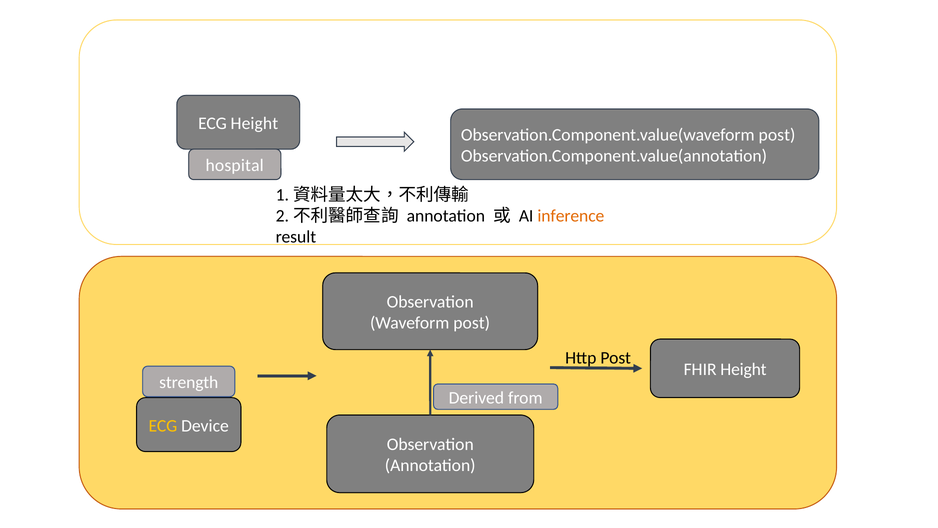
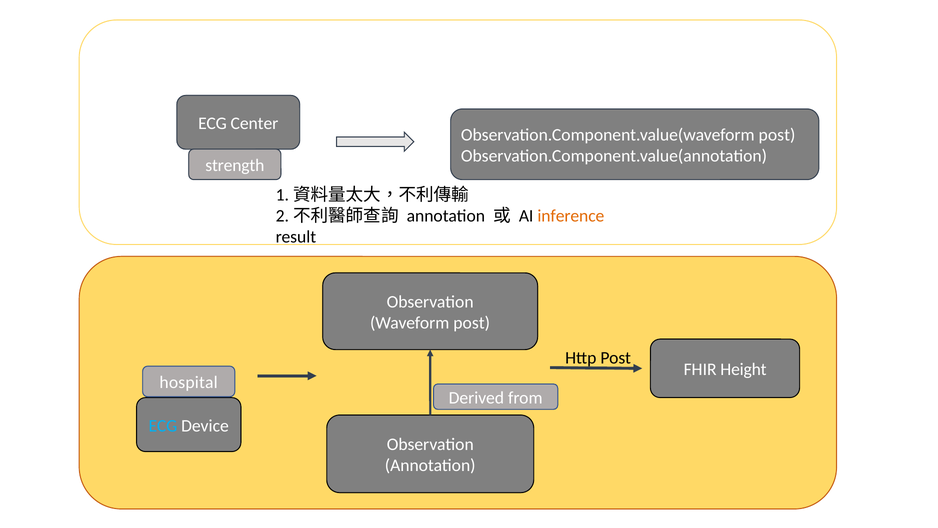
ECG Height: Height -> Center (254, 123)
hospital: hospital -> strength (235, 165)
strength: strength -> hospital (189, 382)
ECG colour: yellow -> light blue (163, 425)
